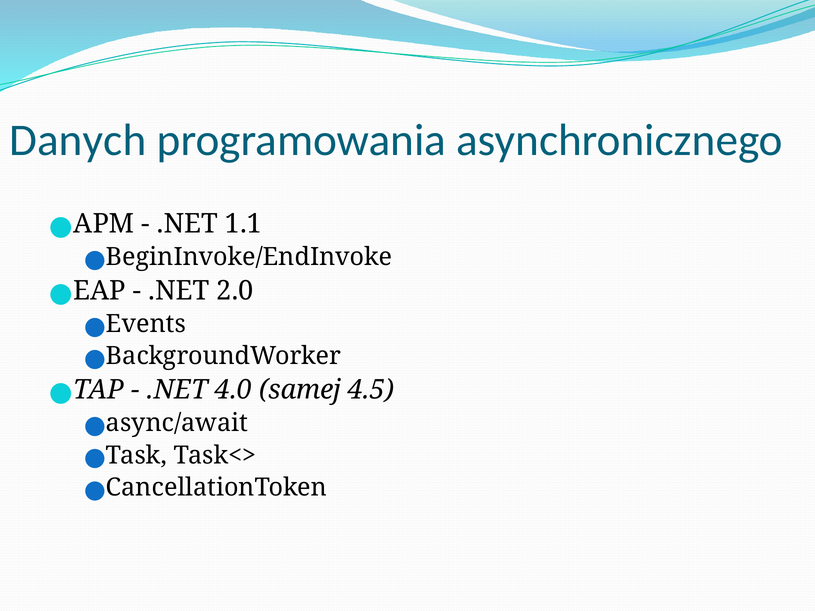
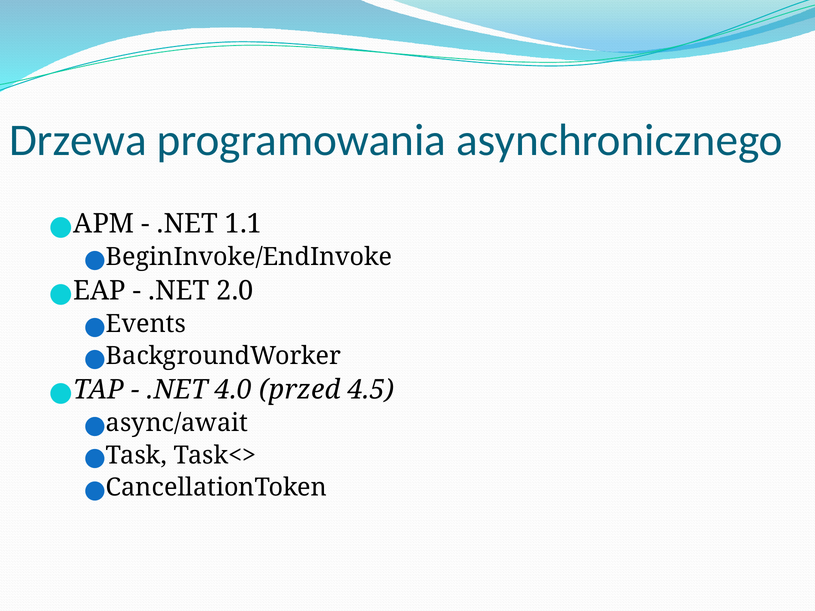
Danych: Danych -> Drzewa (78, 141)
samej: samej -> przed (300, 390)
